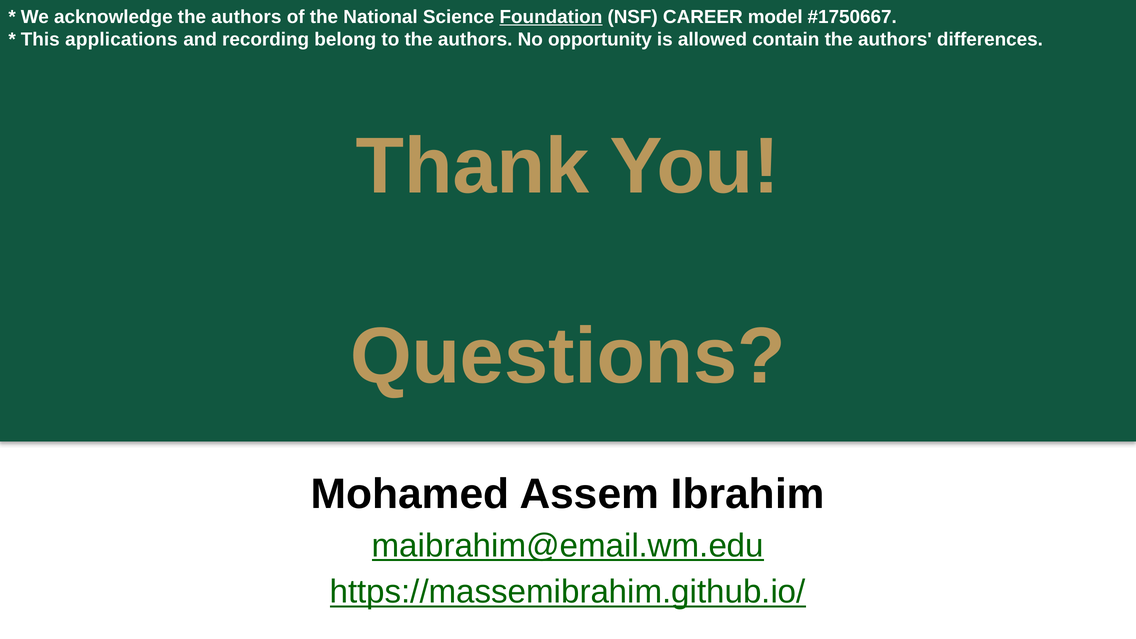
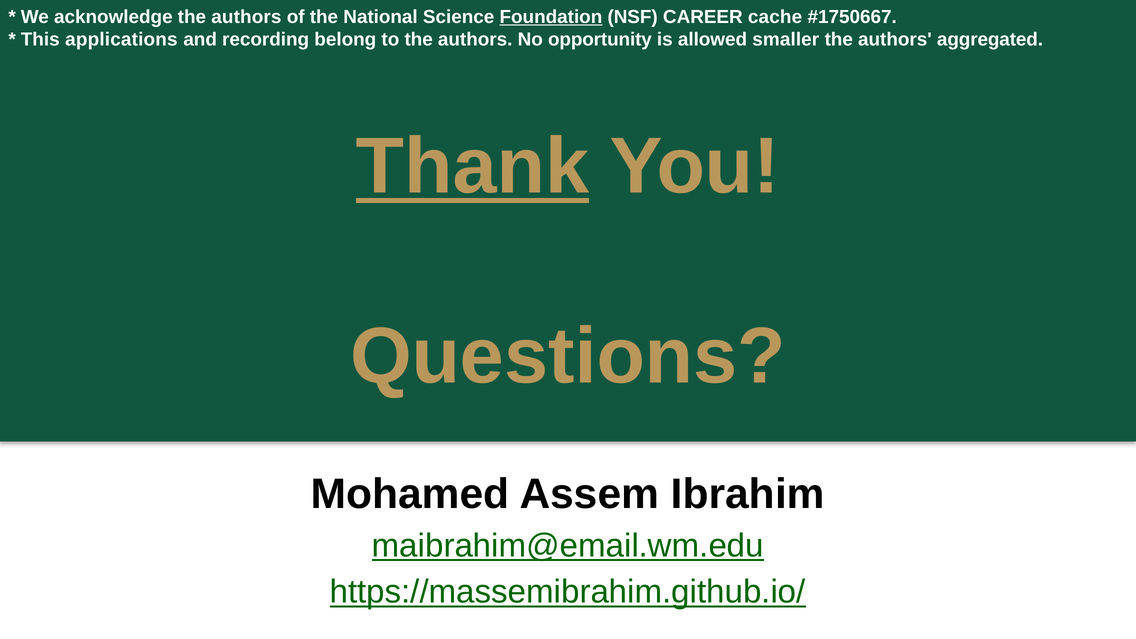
model: model -> cache (775, 17)
contain: contain -> smaller (786, 40)
differences: differences -> aggregated (990, 40)
Thank underline: none -> present (473, 167)
